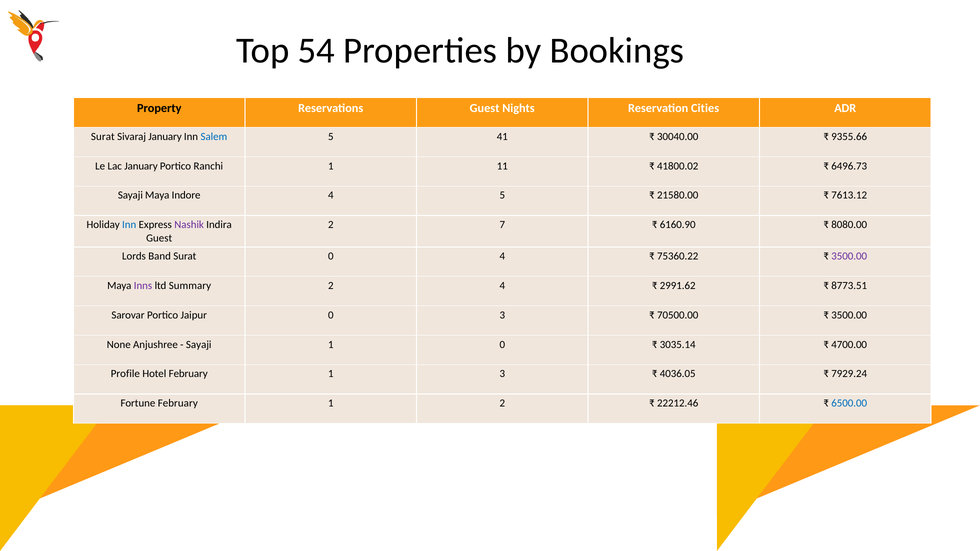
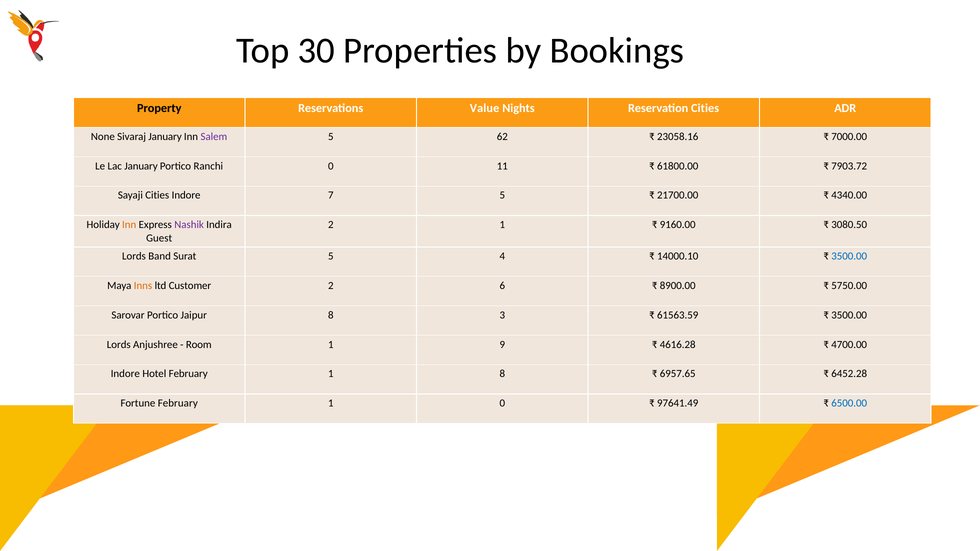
54: 54 -> 30 (316, 51)
Reservations Guest: Guest -> Value (485, 108)
Surat: Surat -> None (103, 137)
Salem colour: blue -> purple (214, 137)
41: 41 -> 62 (502, 137)
30040.00: 30040.00 -> 23058.16 (678, 137)
9355.66: 9355.66 -> 7000.00 (849, 137)
Ranchi 1: 1 -> 0 (331, 166)
41800.02: 41800.02 -> 61800.00 (678, 166)
6496.73: 6496.73 -> 7903.72 (849, 166)
Sayaji Maya: Maya -> Cities (157, 195)
Indore 4: 4 -> 7 (331, 195)
21580.00: 21580.00 -> 21700.00 (678, 195)
7613.12: 7613.12 -> 4340.00 (849, 195)
Inn colour: blue -> orange (129, 225)
2 7: 7 -> 1 (502, 225)
6160.90: 6160.90 -> 9160.00 (678, 225)
8080.00: 8080.00 -> 3080.50 (849, 225)
Surat 0: 0 -> 5 (331, 256)
75360.22: 75360.22 -> 14000.10 (678, 256)
3500.00 colour: purple -> blue (849, 256)
Inns colour: purple -> orange (143, 286)
Summary: Summary -> Customer (190, 286)
2 4: 4 -> 6 (502, 286)
2991.62: 2991.62 -> 8900.00 (678, 286)
8773.51: 8773.51 -> 5750.00 (849, 286)
Jaipur 0: 0 -> 8 (331, 315)
70500.00: 70500.00 -> 61563.59 (678, 315)
None: None -> Lords (119, 345)
Sayaji: Sayaji -> Room (199, 345)
1 0: 0 -> 9 (502, 345)
3035.14: 3035.14 -> 4616.28 (678, 345)
Profile: Profile -> Indore (125, 374)
1 3: 3 -> 8 (502, 374)
4036.05: 4036.05 -> 6957.65 (678, 374)
7929.24: 7929.24 -> 6452.28 (849, 374)
1 2: 2 -> 0 (502, 403)
22212.46: 22212.46 -> 97641.49 (678, 403)
